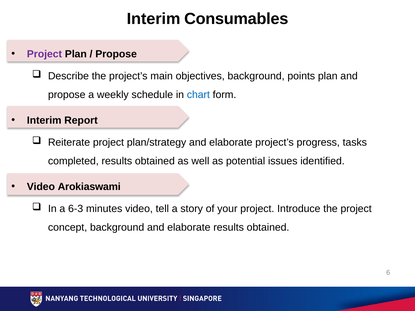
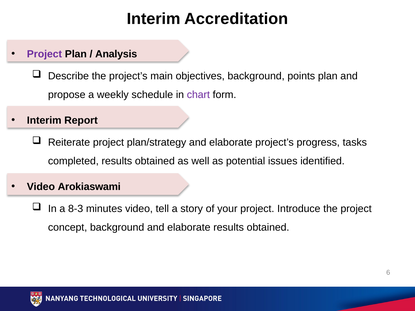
Consumables: Consumables -> Accreditation (236, 19)
Propose: Propose -> Analysis (116, 54)
chart colour: blue -> purple (198, 95)
6-3: 6-3 -> 8-3 (76, 209)
